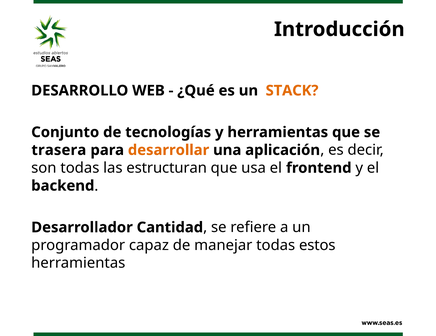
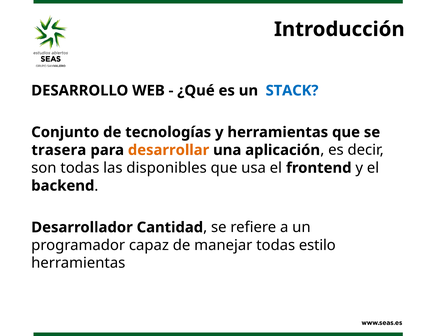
STACK colour: orange -> blue (292, 91)
estructuran: estructuran -> disponibles (167, 168)
estos: estos -> estilo (317, 245)
